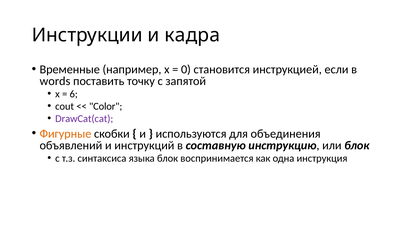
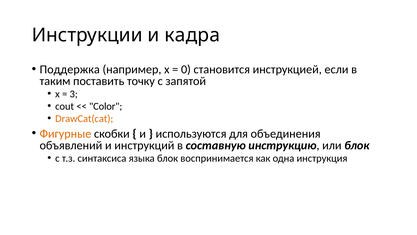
Временные: Временные -> Поддержка (70, 69)
words: words -> таким (55, 81)
6: 6 -> 3 (74, 94)
DrawCat(cat colour: purple -> orange (84, 118)
